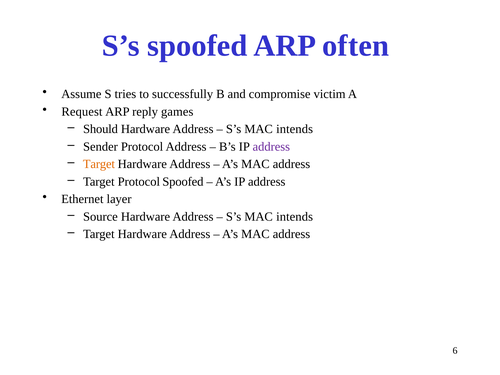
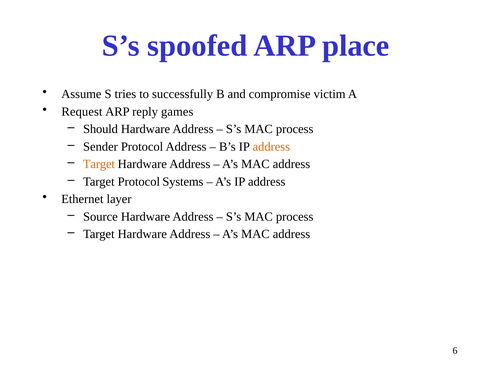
often: often -> place (356, 46)
intends: intends -> process (295, 129)
address colour: purple -> orange (271, 147)
Protocol Spoofed: Spoofed -> Systems (183, 182)
intends: intends -> process (295, 217)
